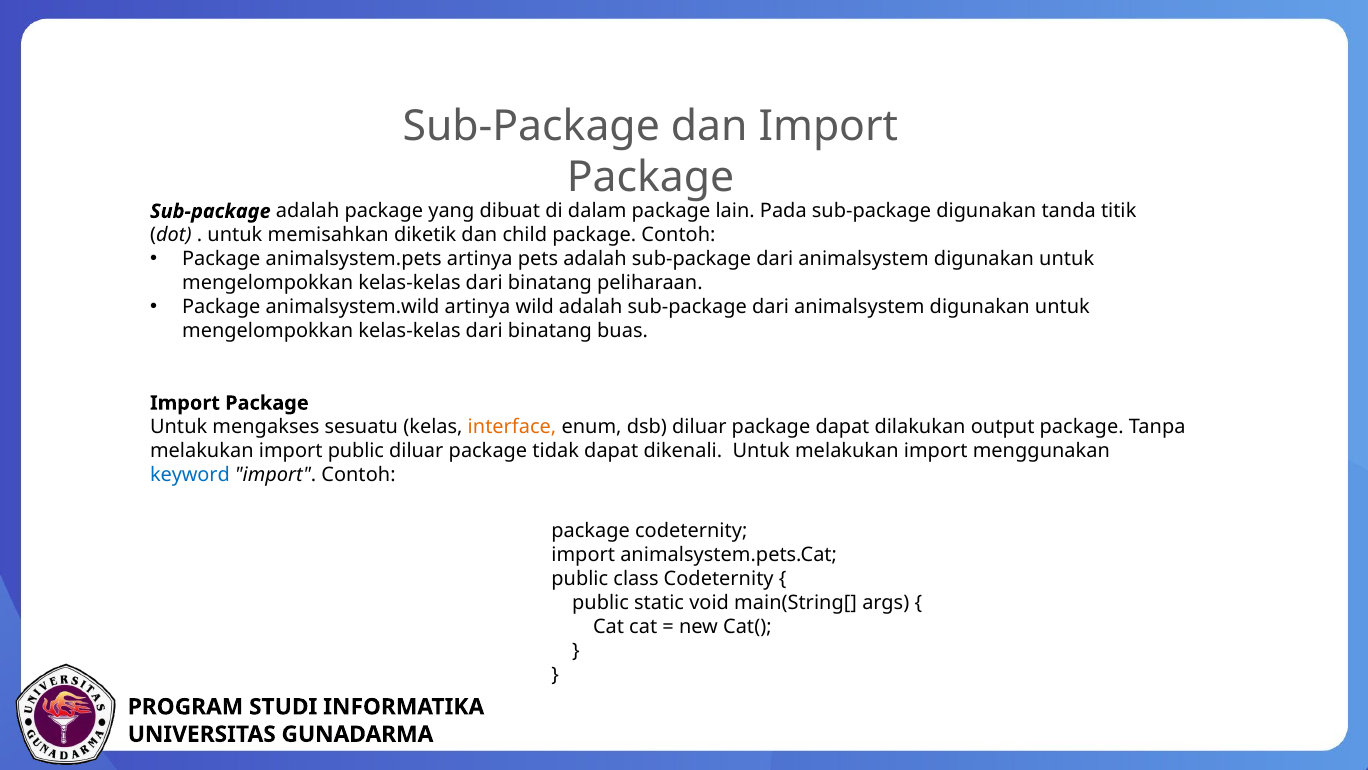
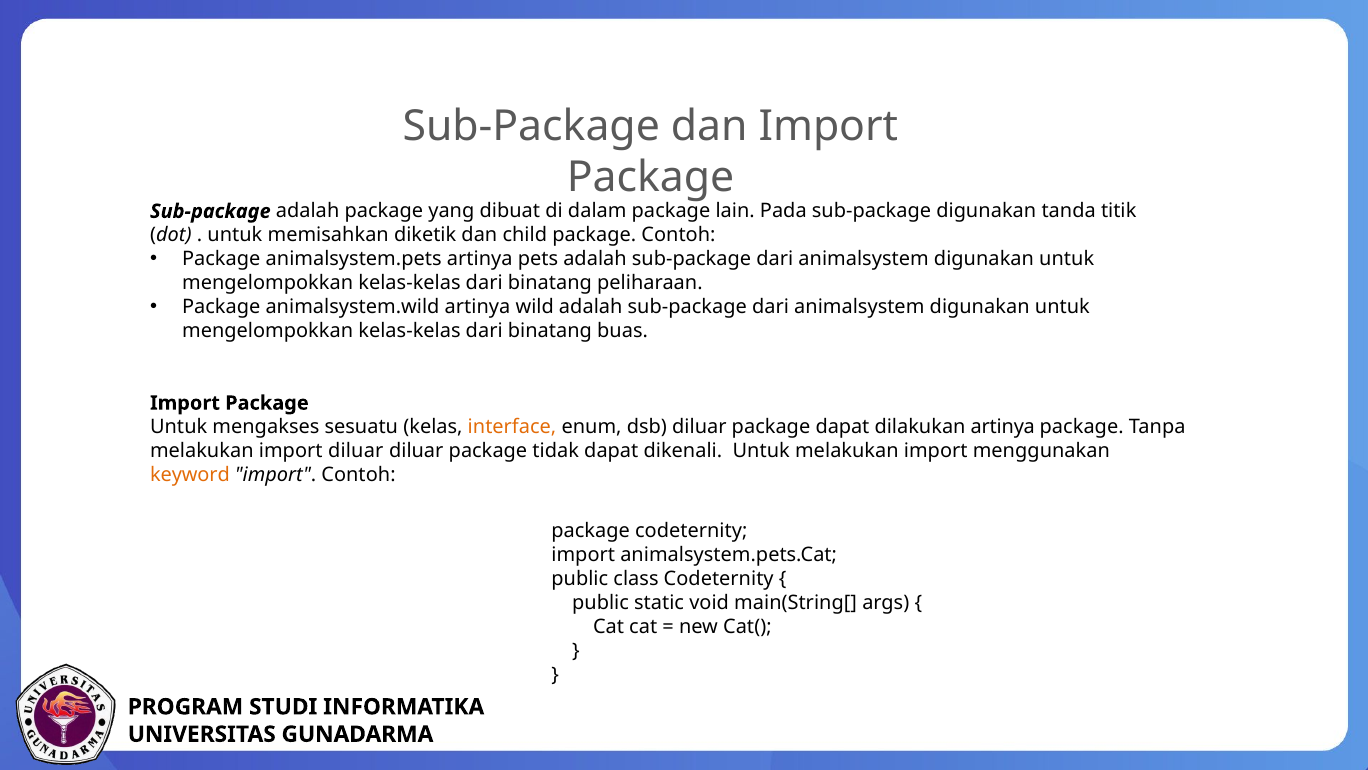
dilakukan output: output -> artinya (1003, 427)
import public: public -> diluar (356, 451)
keyword colour: blue -> orange (190, 475)
